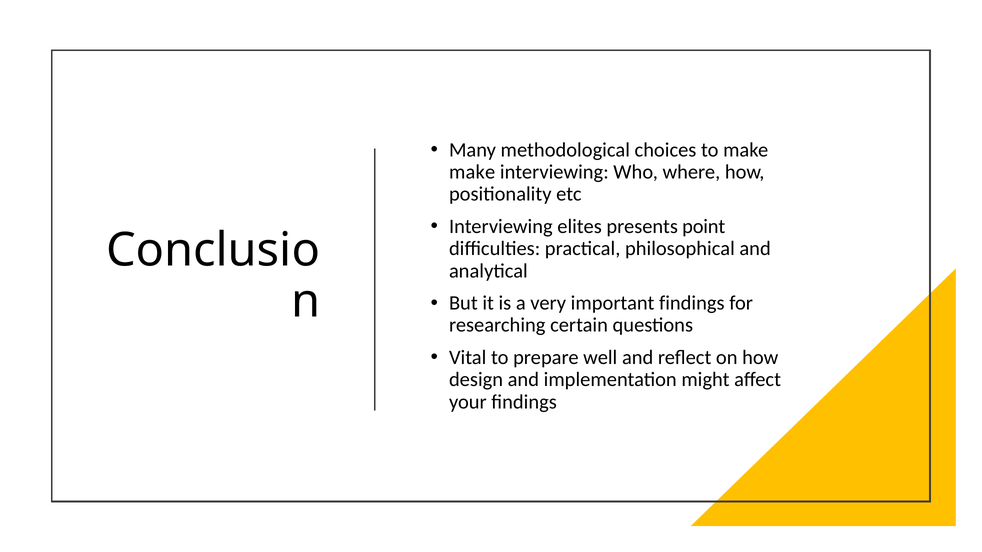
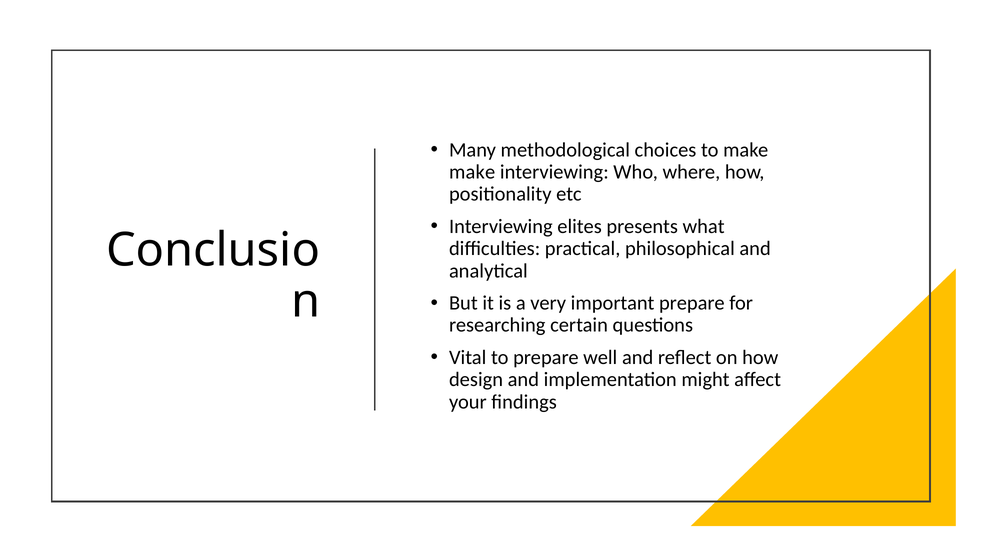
point: point -> what (704, 227)
important findings: findings -> prepare (692, 303)
